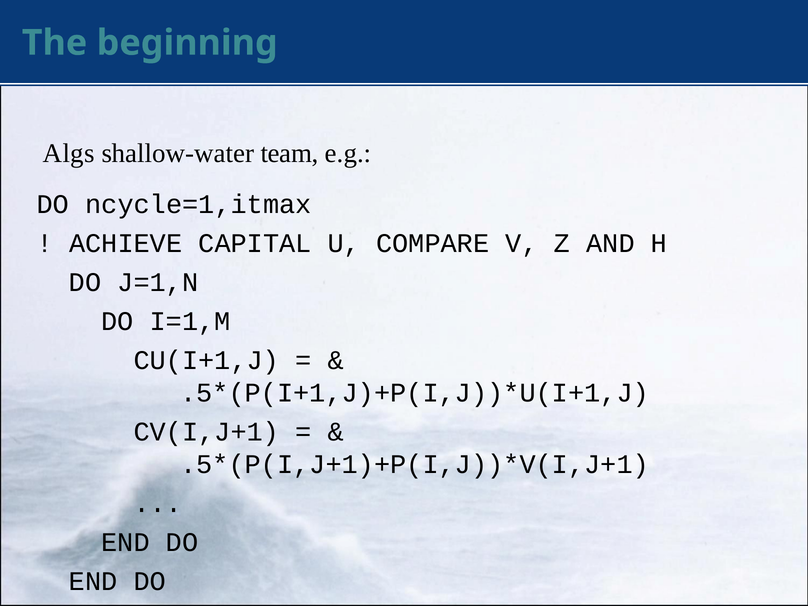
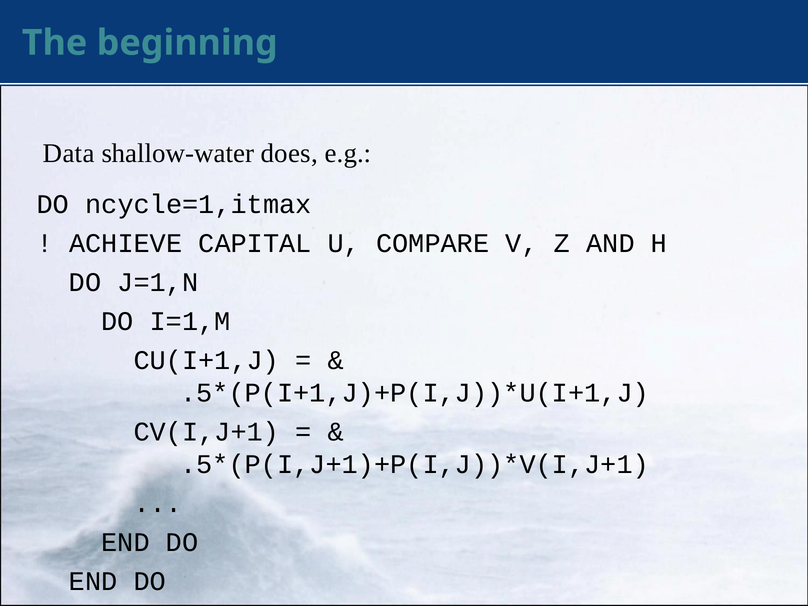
Algs: Algs -> Data (69, 153)
team: team -> does (289, 153)
